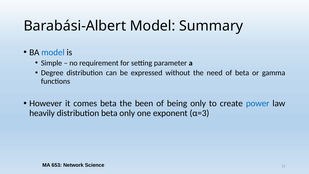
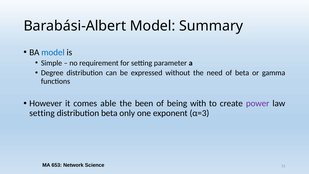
comes beta: beta -> able (108, 103)
being only: only -> with (198, 103)
power colour: blue -> purple (258, 103)
heavily: heavily -> setting (42, 113)
